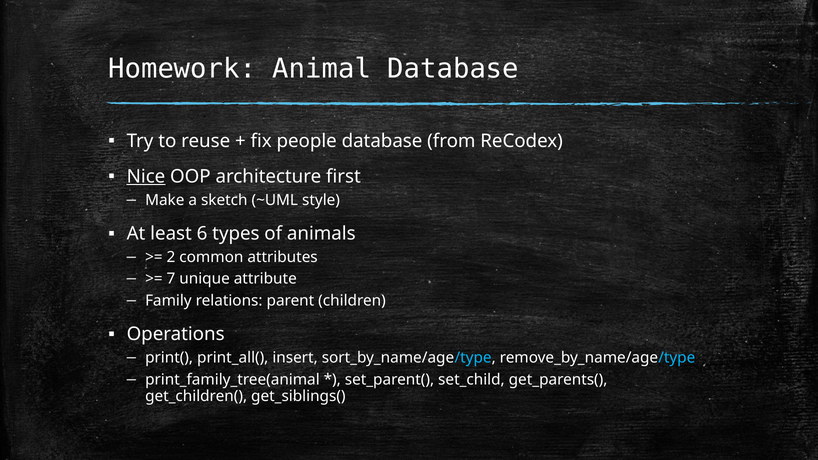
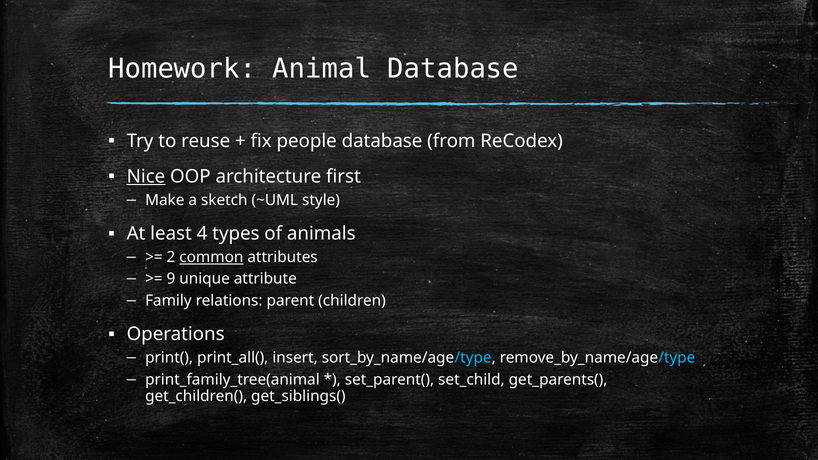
6: 6 -> 4 (202, 234)
common underline: none -> present (211, 257)
7: 7 -> 9 (171, 279)
